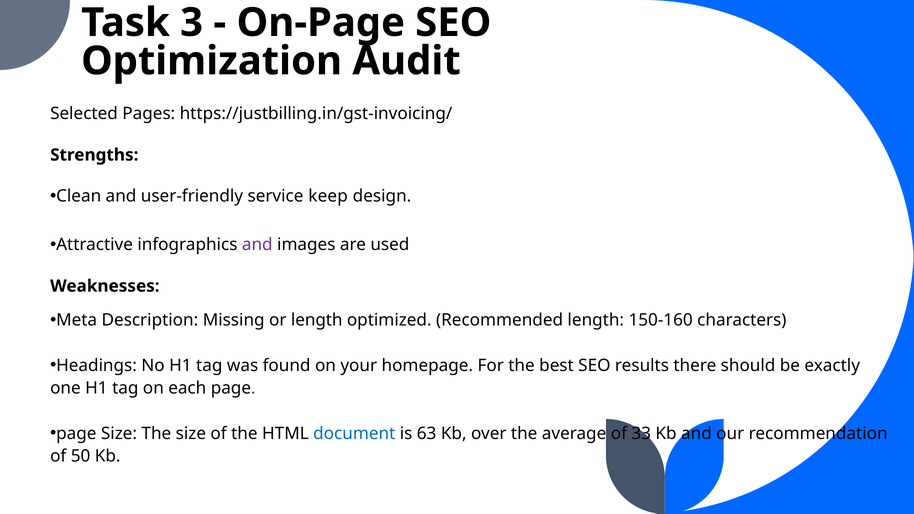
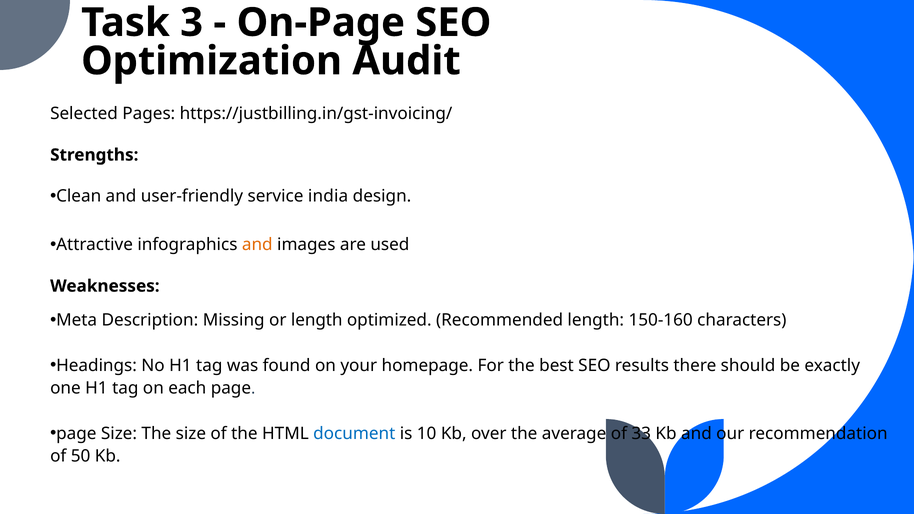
keep: keep -> india (328, 196)
and colour: purple -> orange (257, 245)
63: 63 -> 10 (427, 433)
